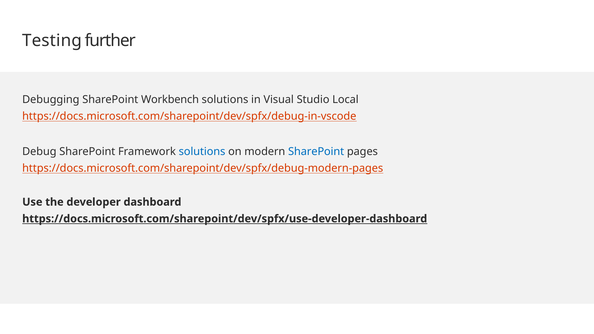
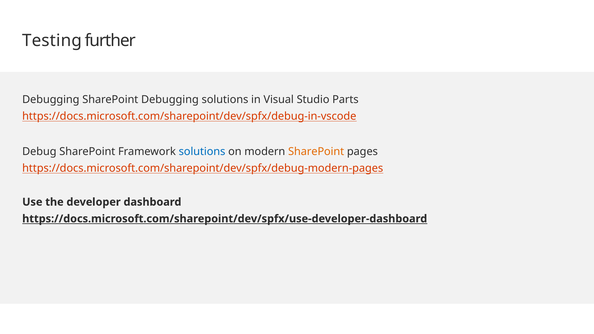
SharePoint Workbench: Workbench -> Debugging (170, 100)
Local: Local -> Parts (345, 100)
SharePoint colour: blue -> orange (316, 152)
